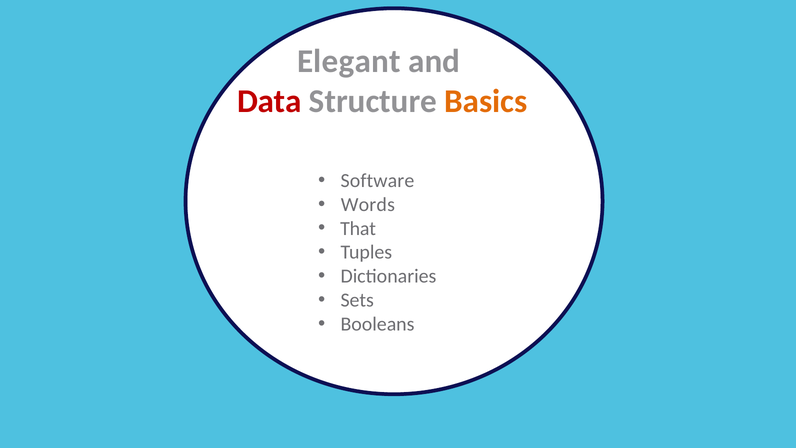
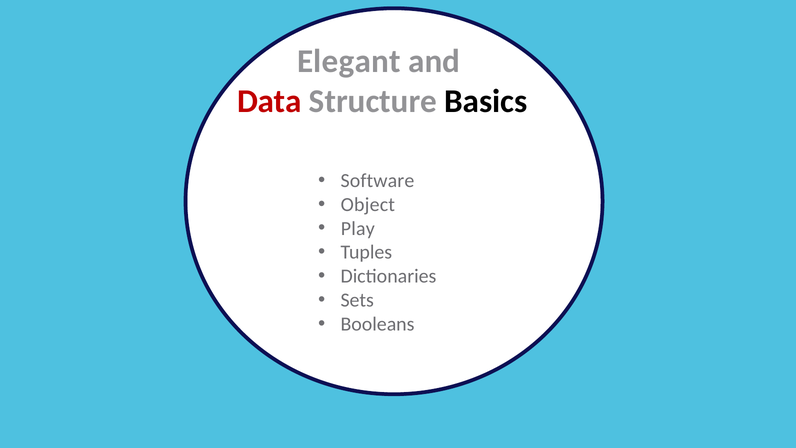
Basics colour: orange -> black (486, 101)
Words: Words -> Object (368, 204)
That: That -> Play (358, 228)
